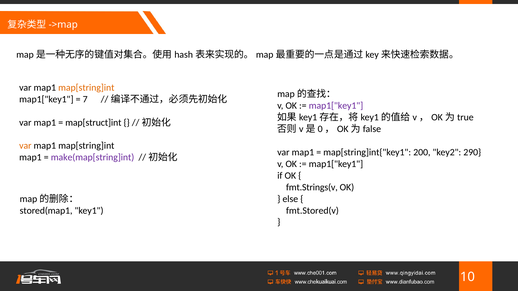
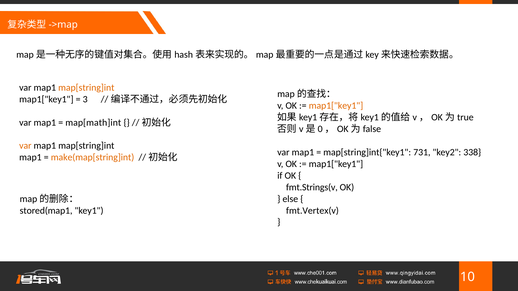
7: 7 -> 3 (85, 99)
map1["key1 colour: purple -> orange (336, 106)
map[struct]int: map[struct]int -> map[math]int (93, 123)
200: 200 -> 731 (422, 152)
290: 290 -> 338 (472, 152)
make(map[string]int colour: purple -> orange (93, 158)
fmt.Stored(v: fmt.Stored(v -> fmt.Vertex(v (312, 211)
